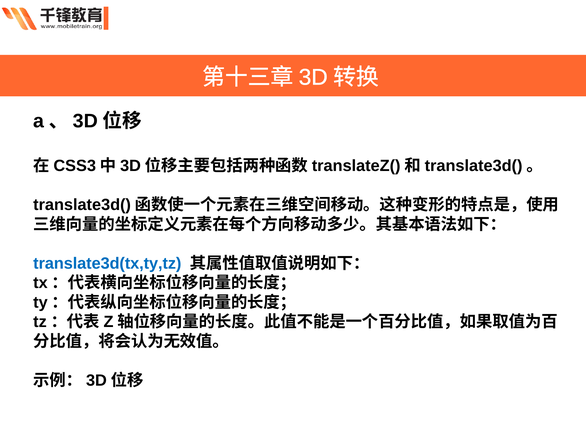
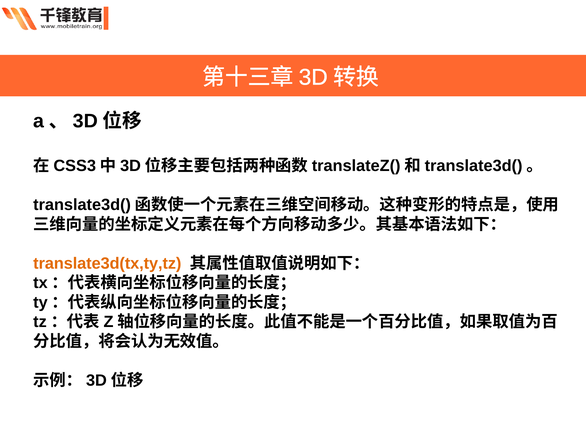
translate3d(tx,ty,tz colour: blue -> orange (107, 264)
